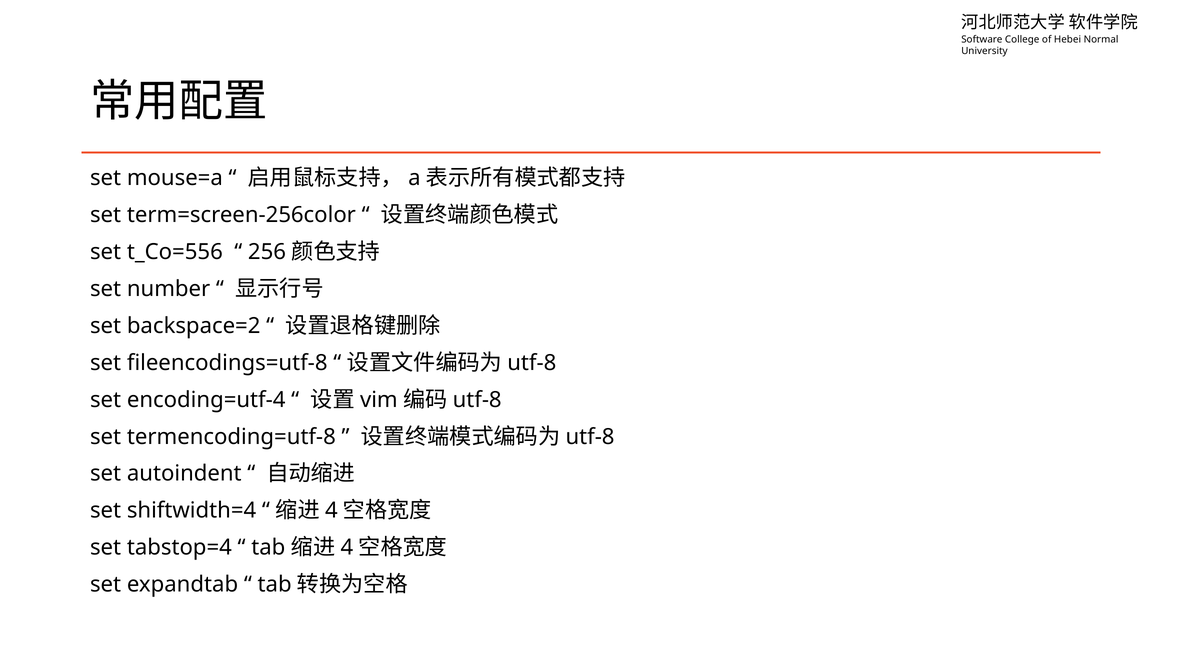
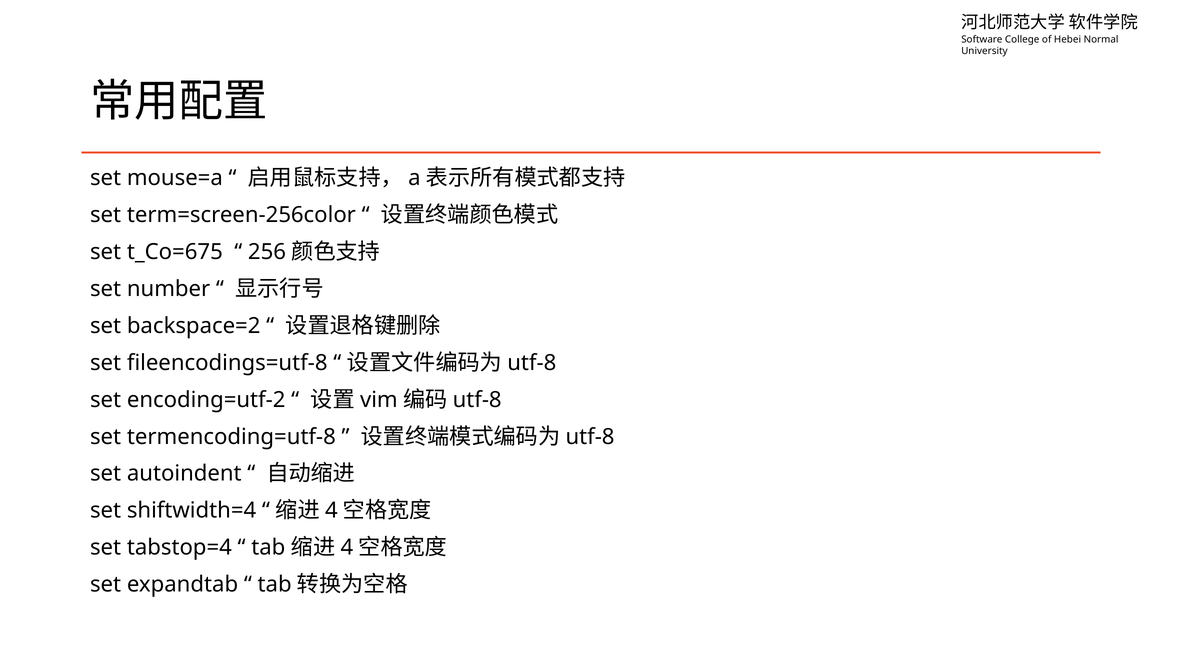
t_Co=556: t_Co=556 -> t_Co=675 (175, 252)
encoding=utf-4: encoding=utf-4 -> encoding=utf-2 (206, 400)
